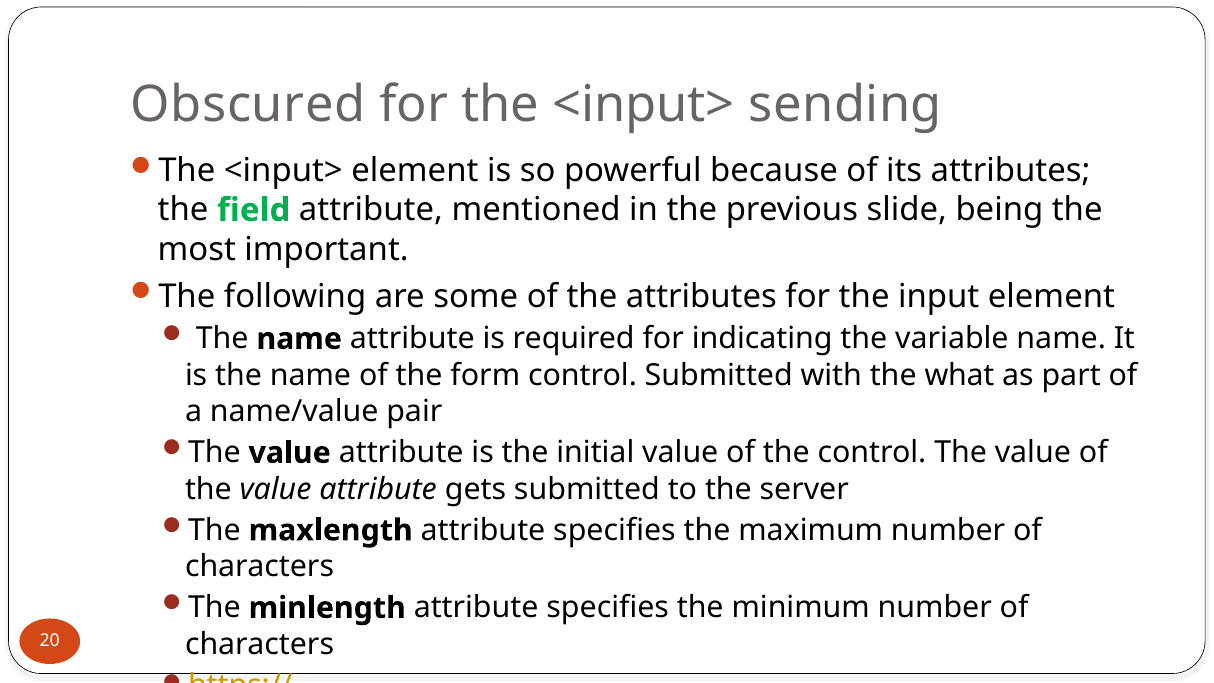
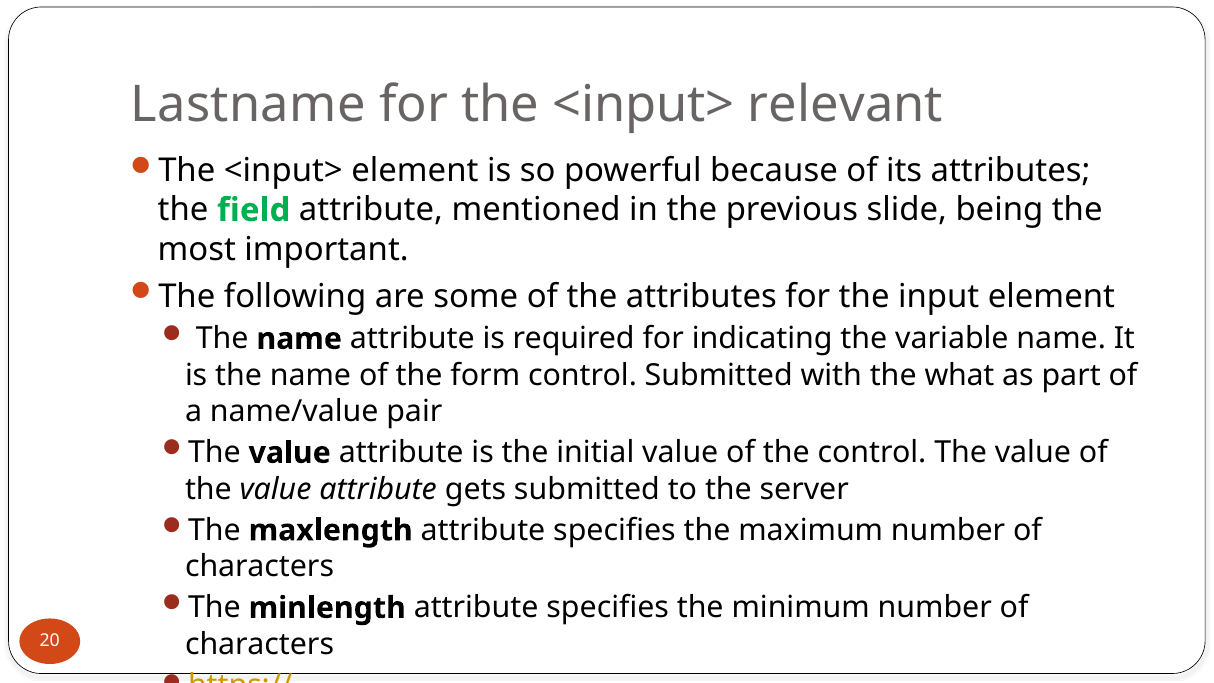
Obscured: Obscured -> Lastname (248, 105)
sending: sending -> relevant (845, 105)
